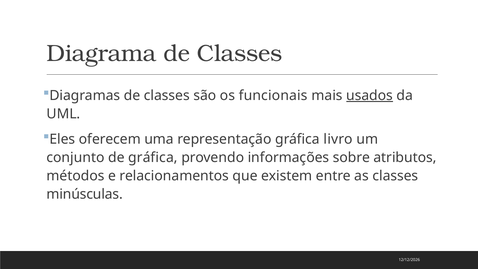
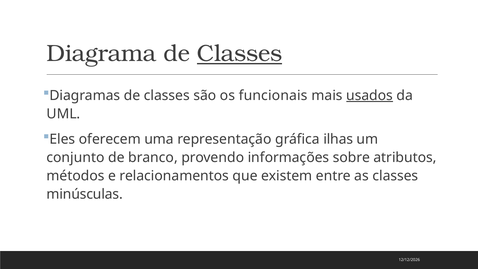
Classes underline: none -> present (240, 54)
livro: livro -> ilhas (338, 139)
de gráfica: gráfica -> branco (153, 157)
